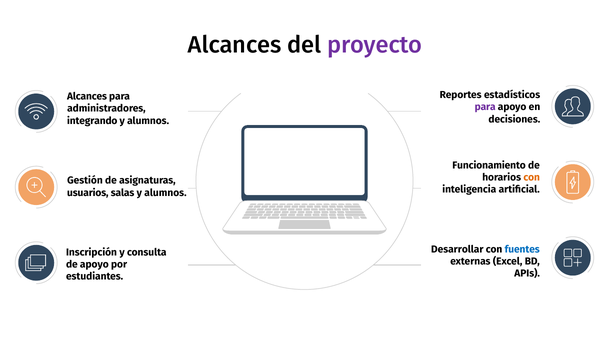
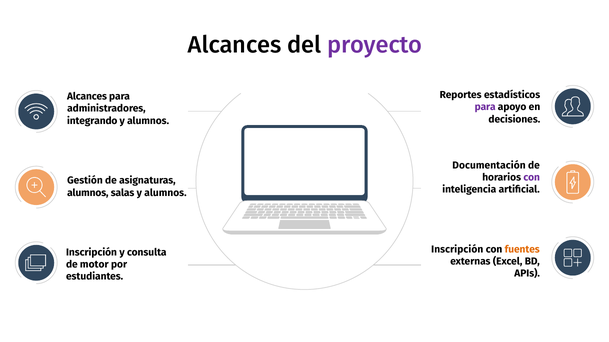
Funcionamiento: Funcionamiento -> Documentación (489, 165)
con colour: orange -> purple (532, 178)
usuarios: usuarios -> alumnos (88, 193)
Desarrollar: Desarrollar -> Inscripción (457, 250)
fuentes colour: blue -> orange (522, 250)
de apoyo: apoyo -> motor (94, 265)
